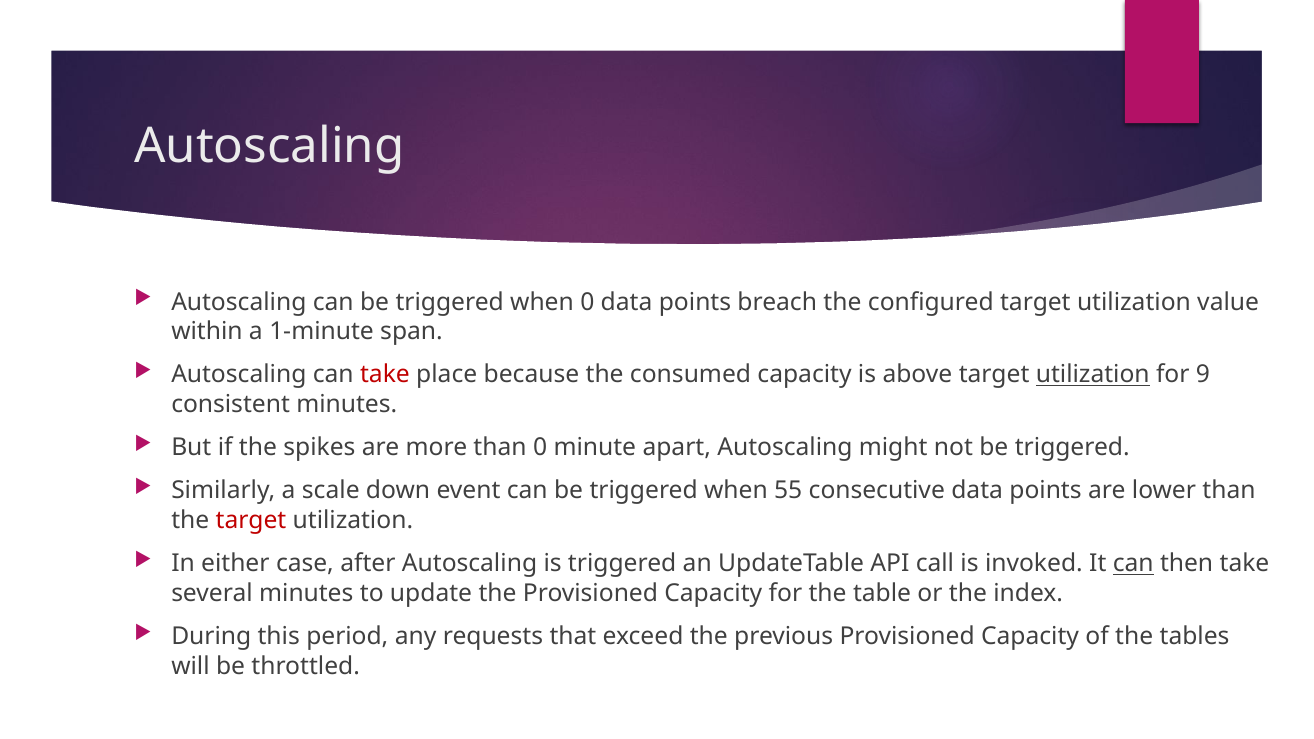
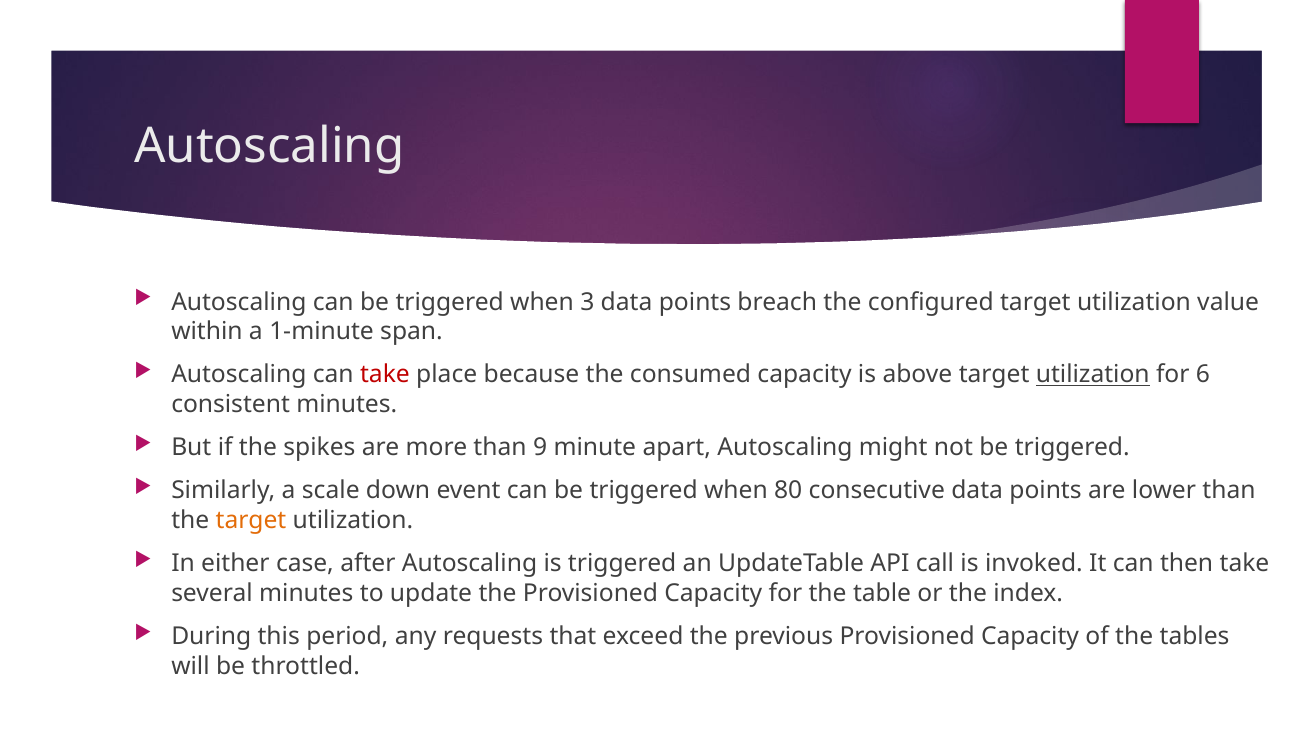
when 0: 0 -> 3 (587, 302)
9: 9 -> 6 (1203, 375)
than 0: 0 -> 9 (540, 448)
55: 55 -> 80 (788, 491)
target colour: red -> orange (251, 521)
can underline: present -> none (1133, 564)
